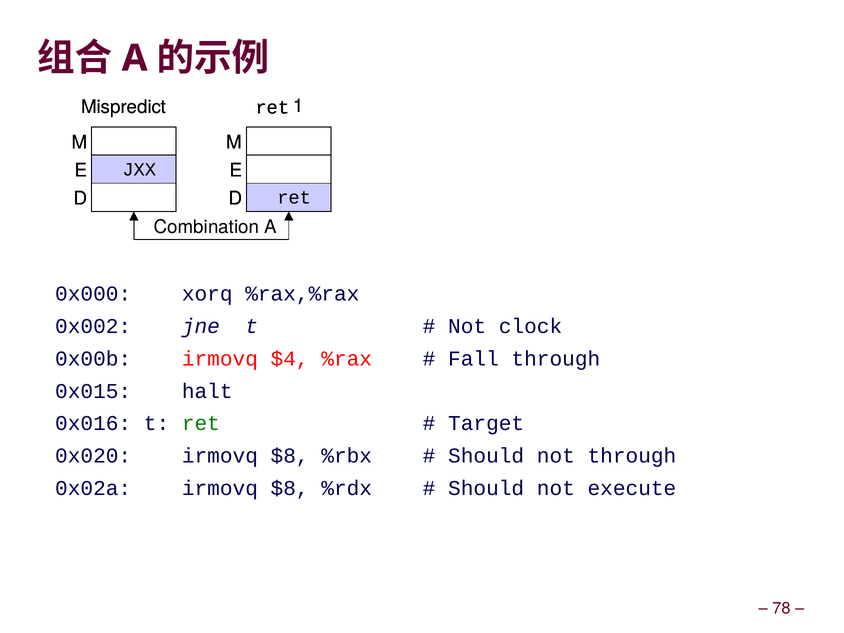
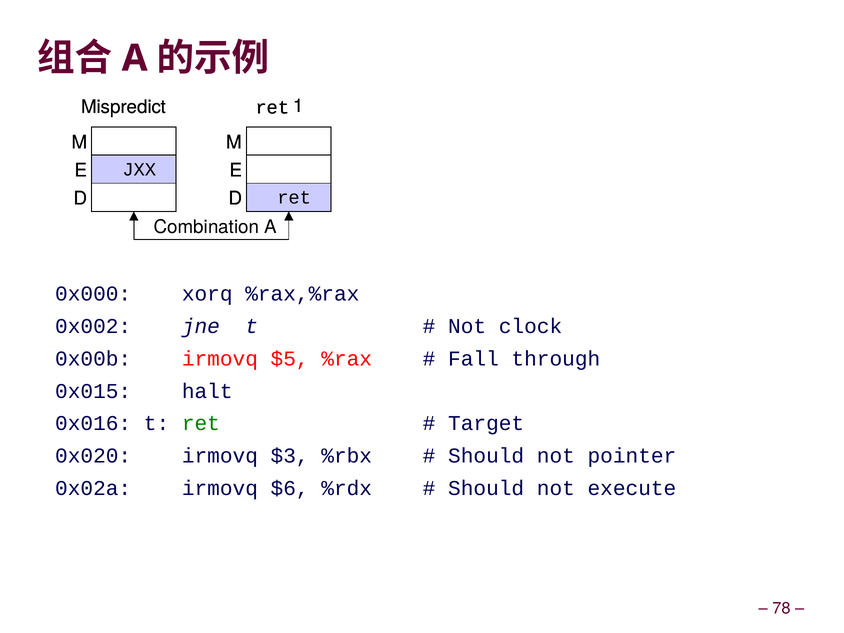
$4: $4 -> $5 (290, 358)
0x020 irmovq $8: $8 -> $3 (290, 456)
not through: through -> pointer (632, 456)
0x02a irmovq $8: $8 -> $6 (290, 488)
